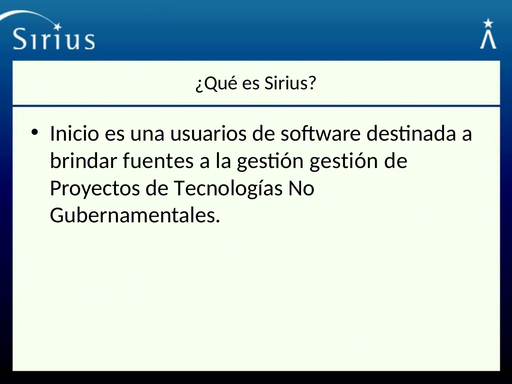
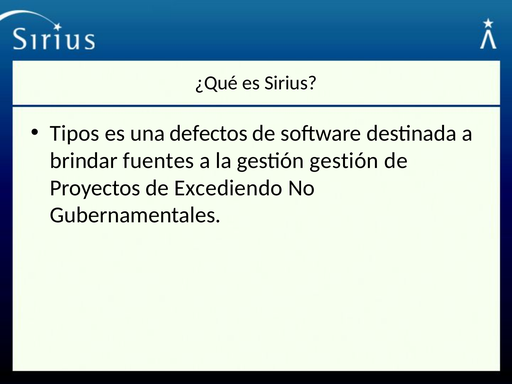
Inicio: Inicio -> Tipos (75, 133)
usuarios: usuarios -> defectos (209, 133)
Tecnologías: Tecnologías -> Excediendo (228, 188)
